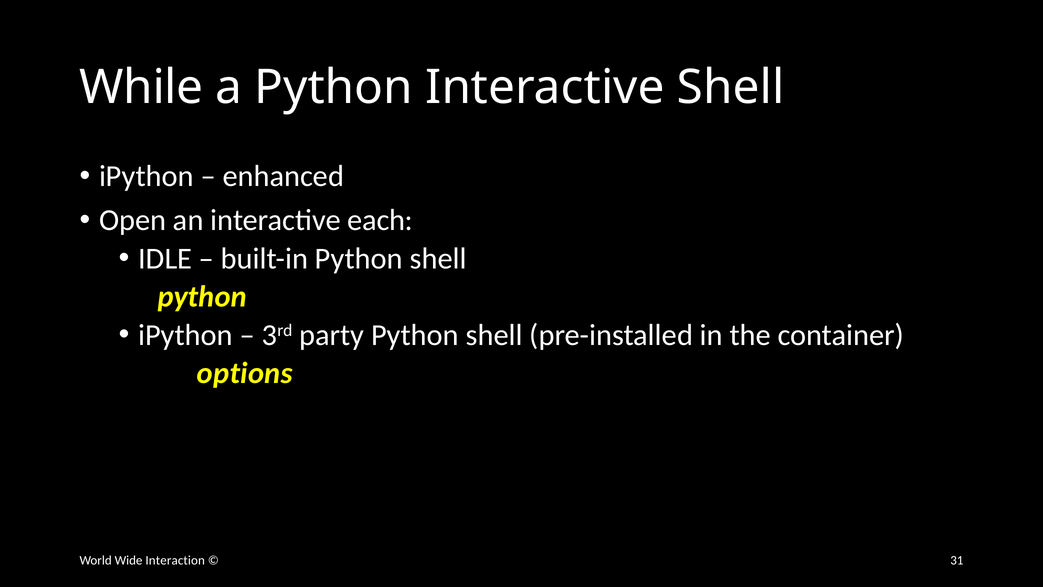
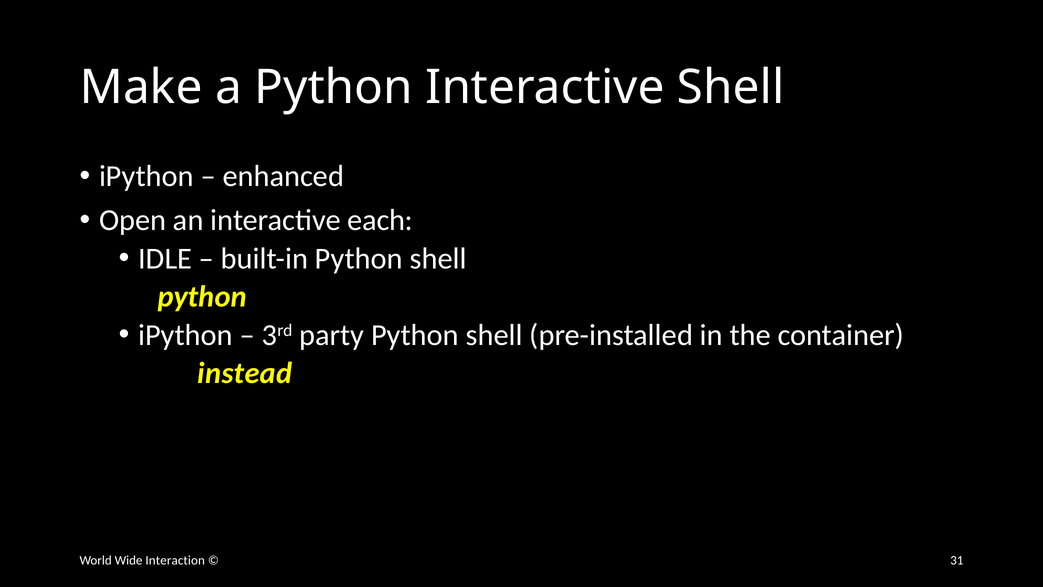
While: While -> Make (141, 88)
options: options -> instead (245, 373)
